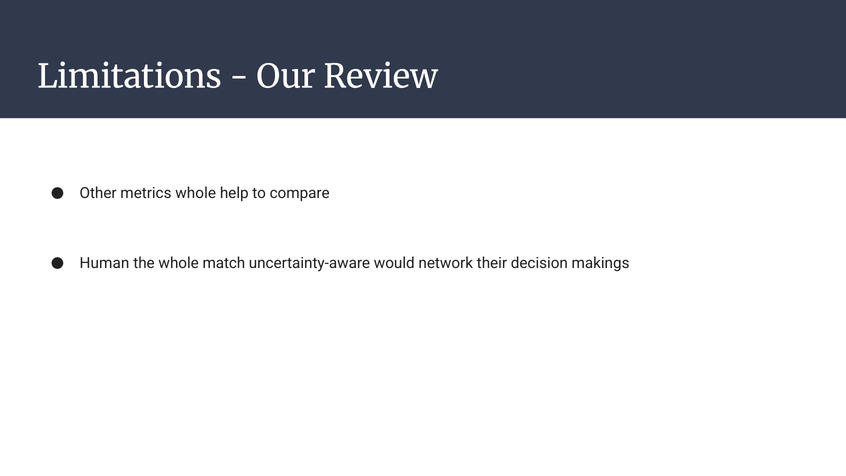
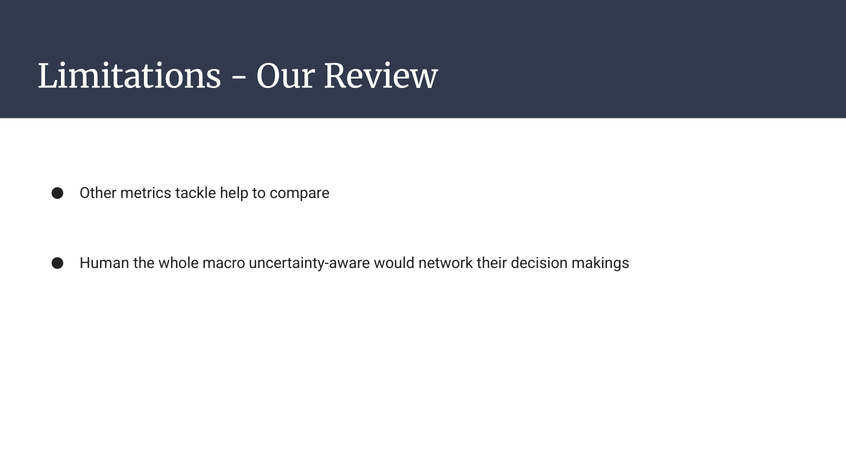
metrics whole: whole -> tackle (196, 193)
match: match -> macro (224, 263)
